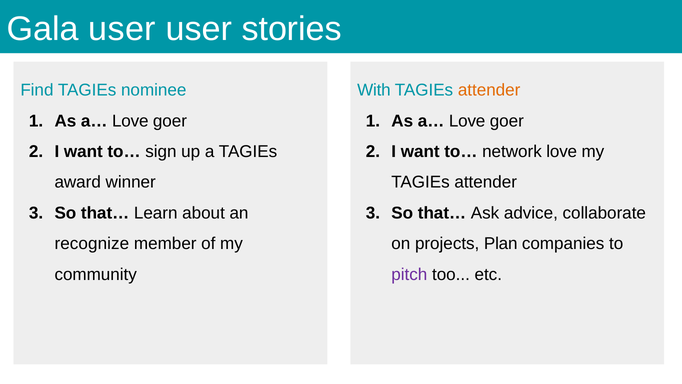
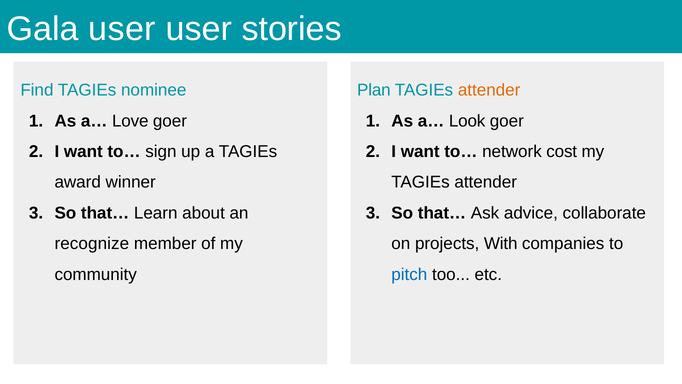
With: With -> Plan (374, 90)
Love: Love -> Look (467, 121)
network love: love -> cost (562, 152)
Plan: Plan -> With (501, 244)
pitch colour: purple -> blue (409, 274)
